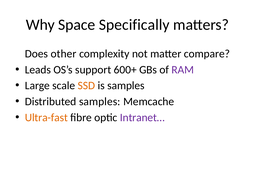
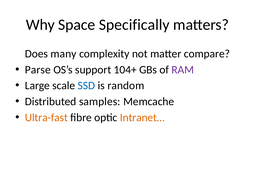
other: other -> many (63, 54)
Leads: Leads -> Parse (38, 69)
600+: 600+ -> 104+ (125, 69)
SSD colour: orange -> blue (86, 85)
is samples: samples -> random (126, 85)
Intranet… colour: purple -> orange (142, 117)
